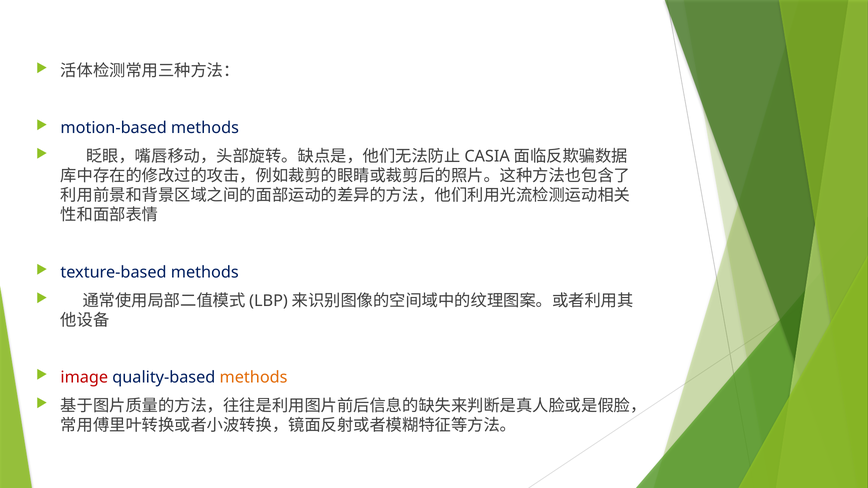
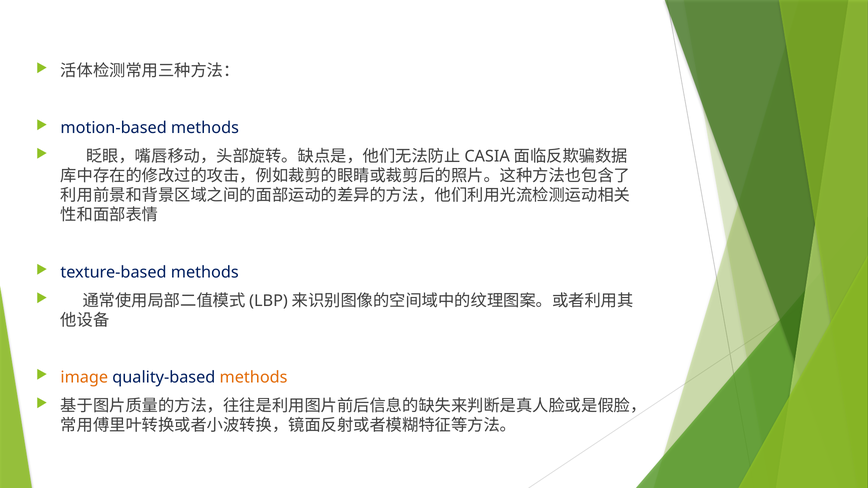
image colour: red -> orange (84, 378)
